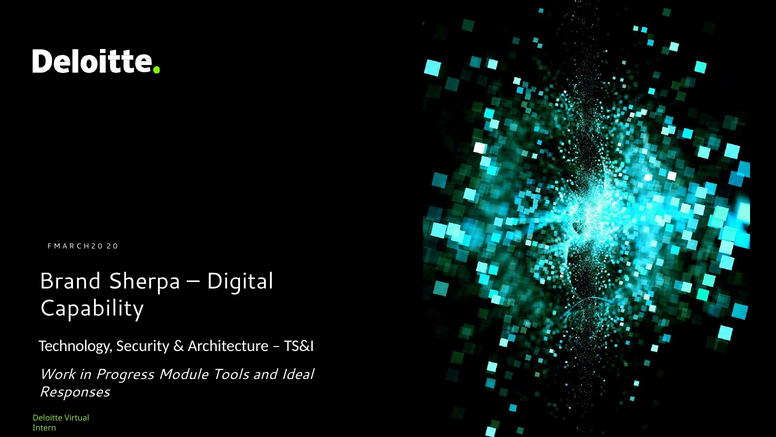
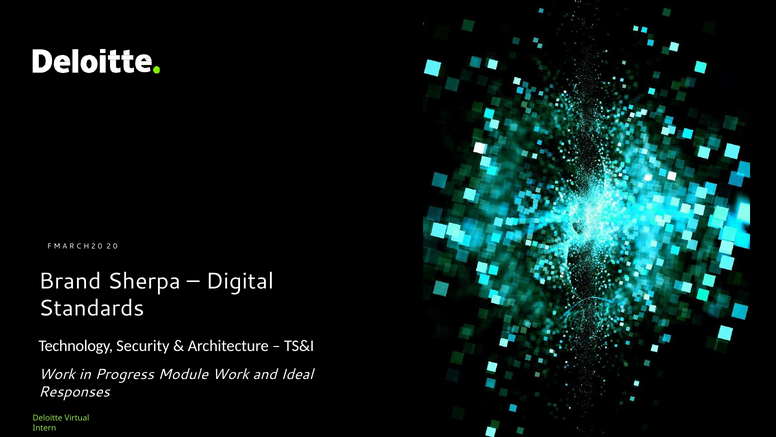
Capability: Capability -> Standards (91, 308)
Module Tools: Tools -> Work (231, 374)
